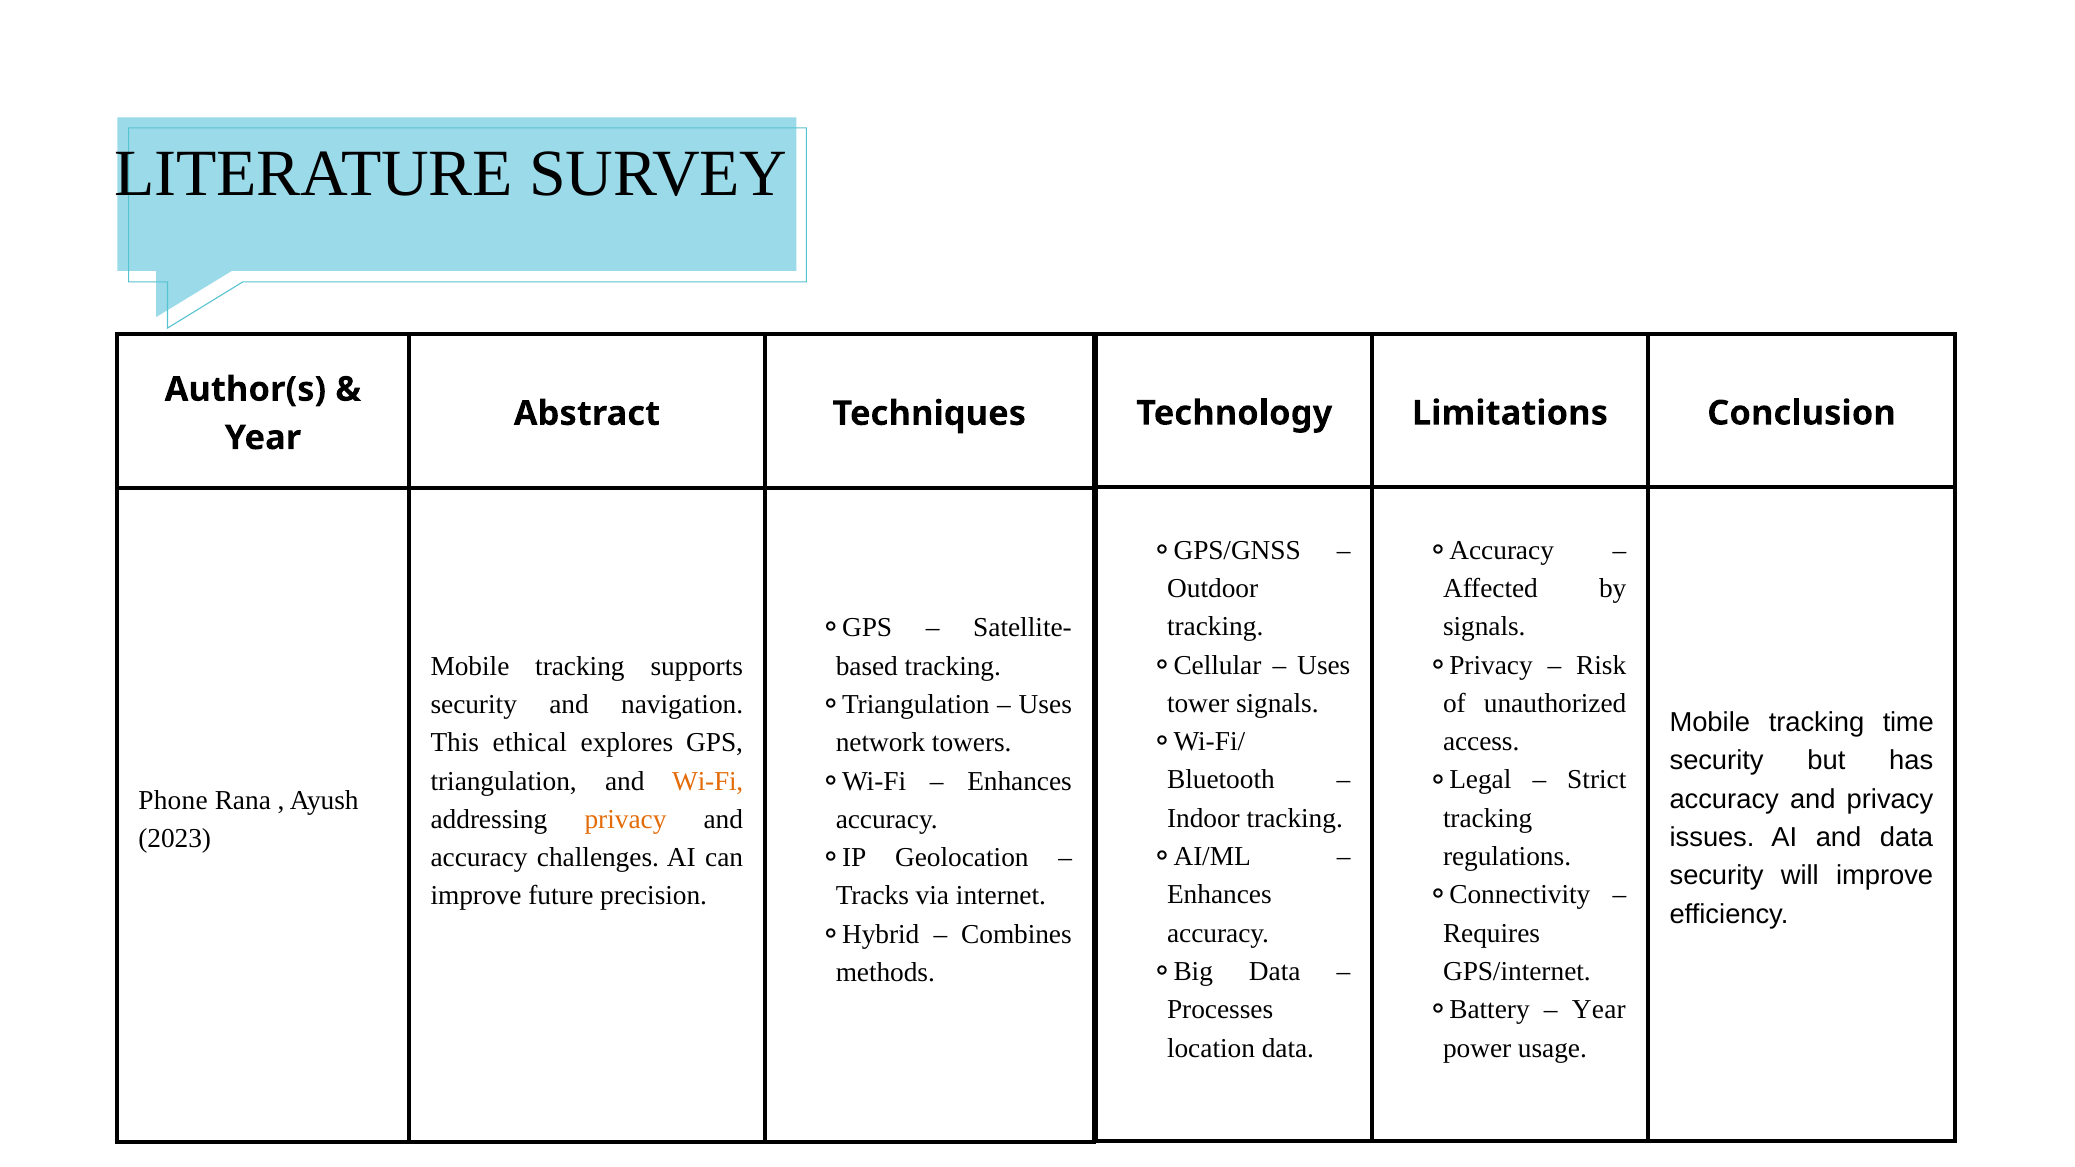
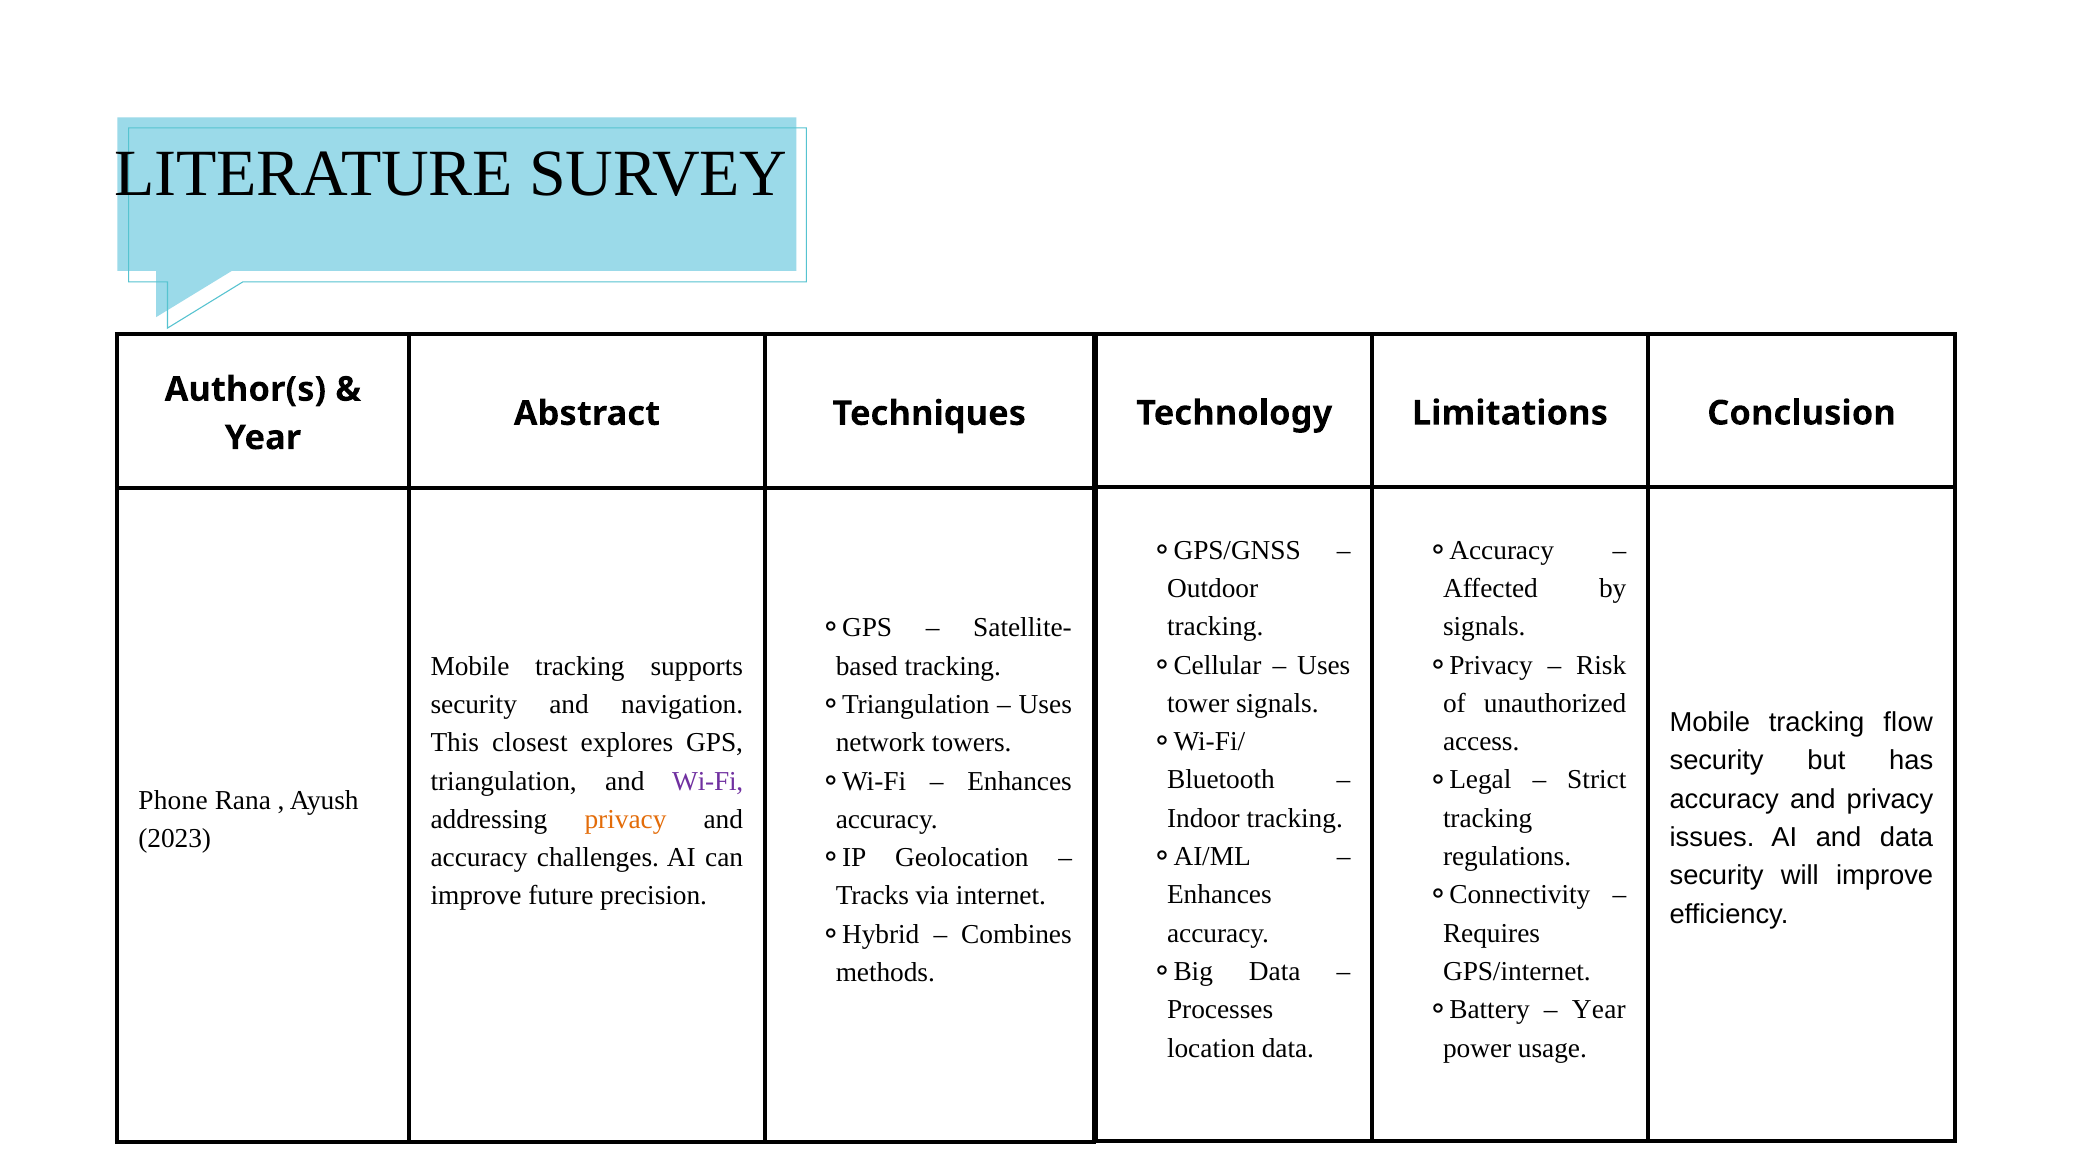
time: time -> flow (1908, 723)
ethical: ethical -> closest (530, 743)
Wi-Fi colour: orange -> purple (708, 781)
